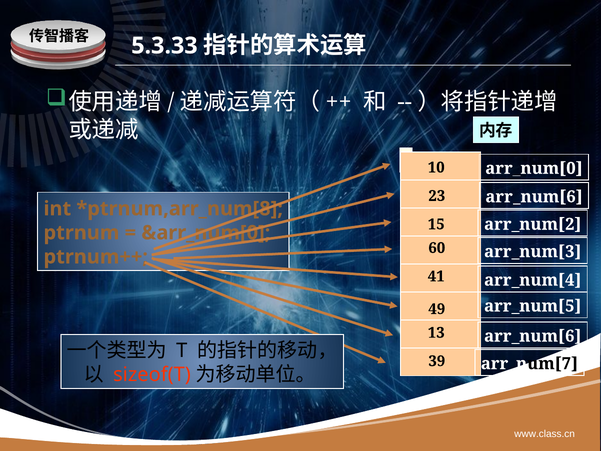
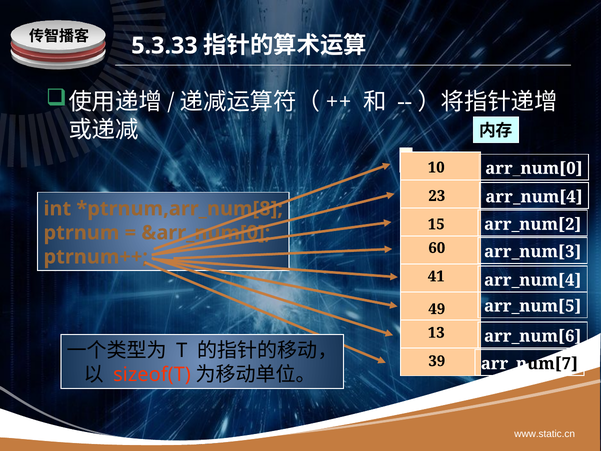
arr_num[6: arr_num[6 -> arr_num[4 (534, 197)
www.class.cn: www.class.cn -> www.static.cn (545, 434)
